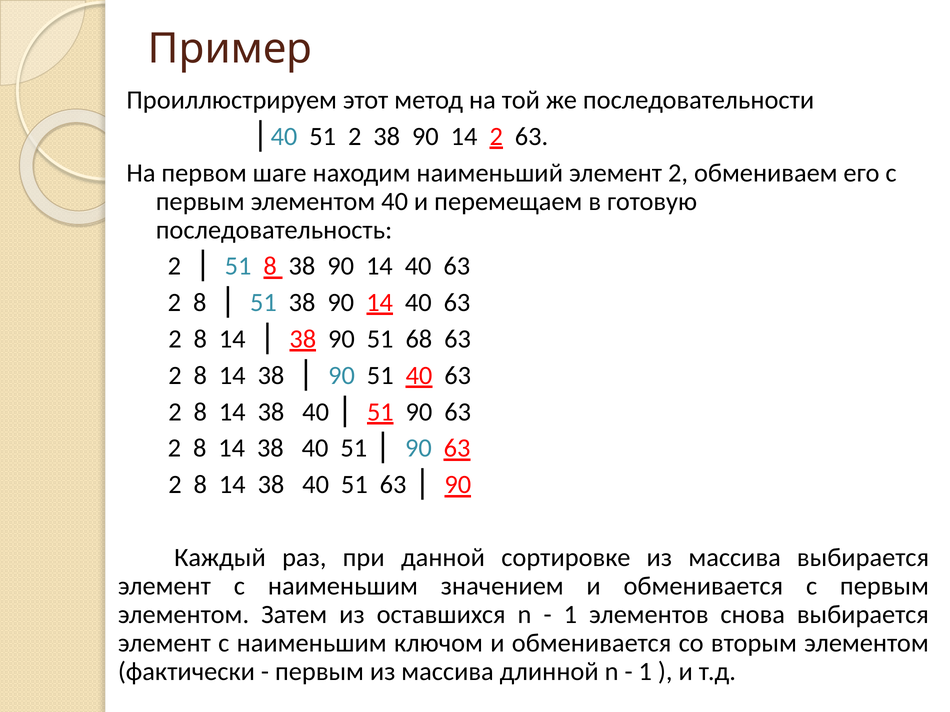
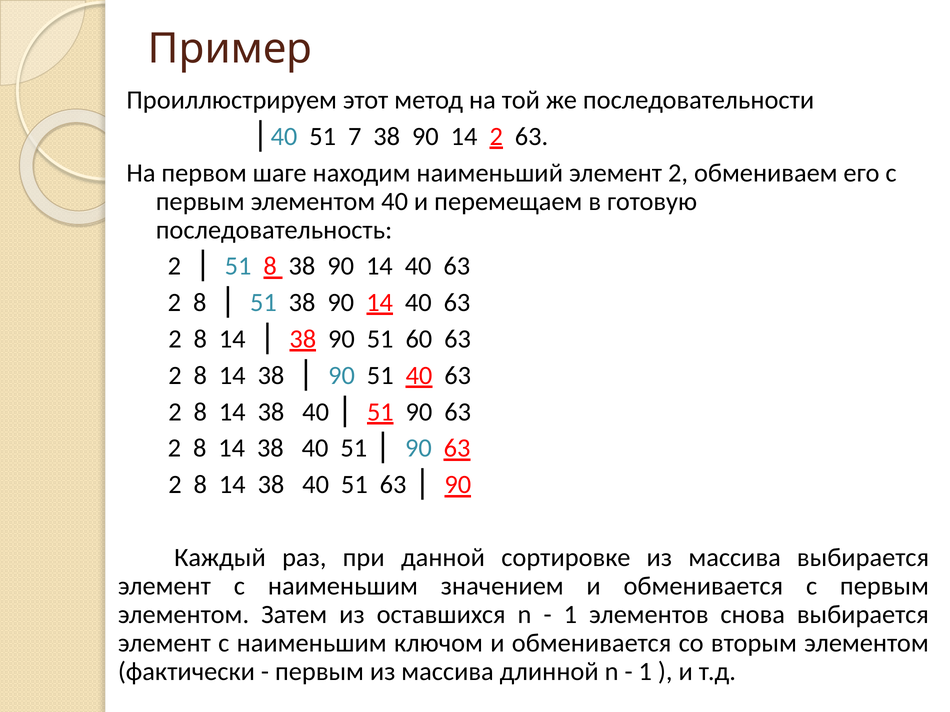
51 2: 2 -> 7 (355, 137)
68: 68 -> 60 (419, 339)
